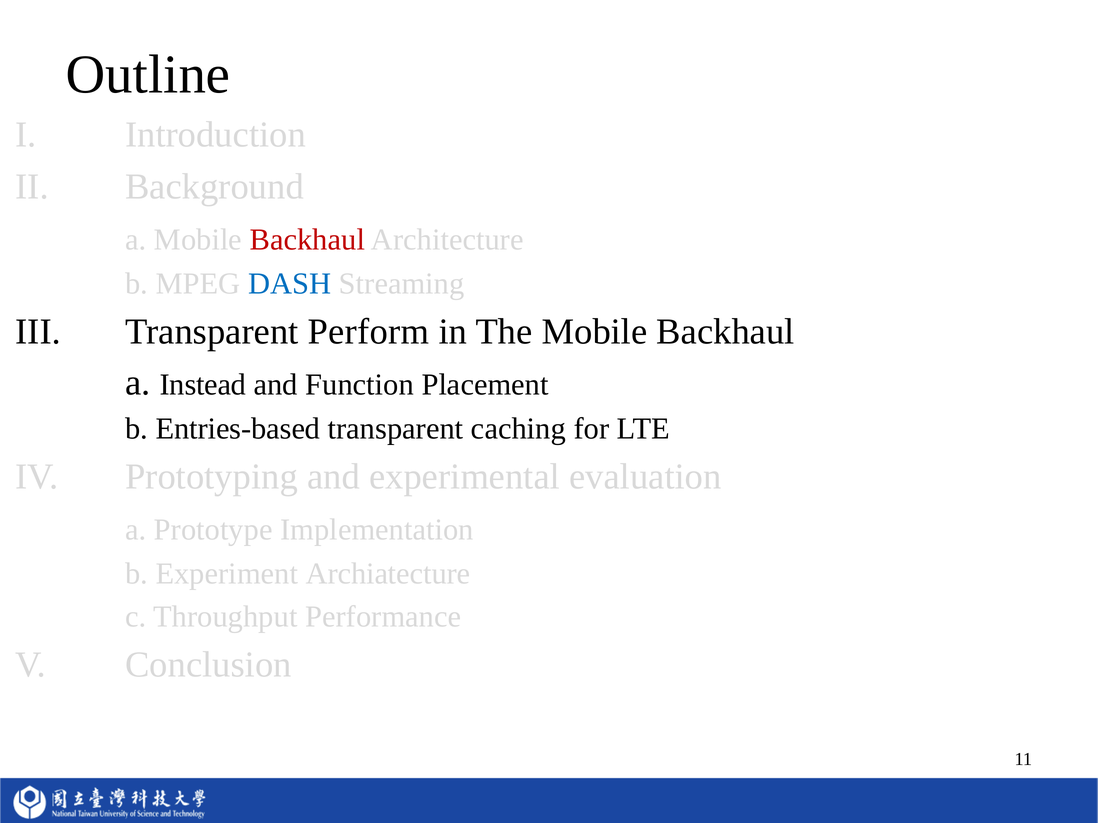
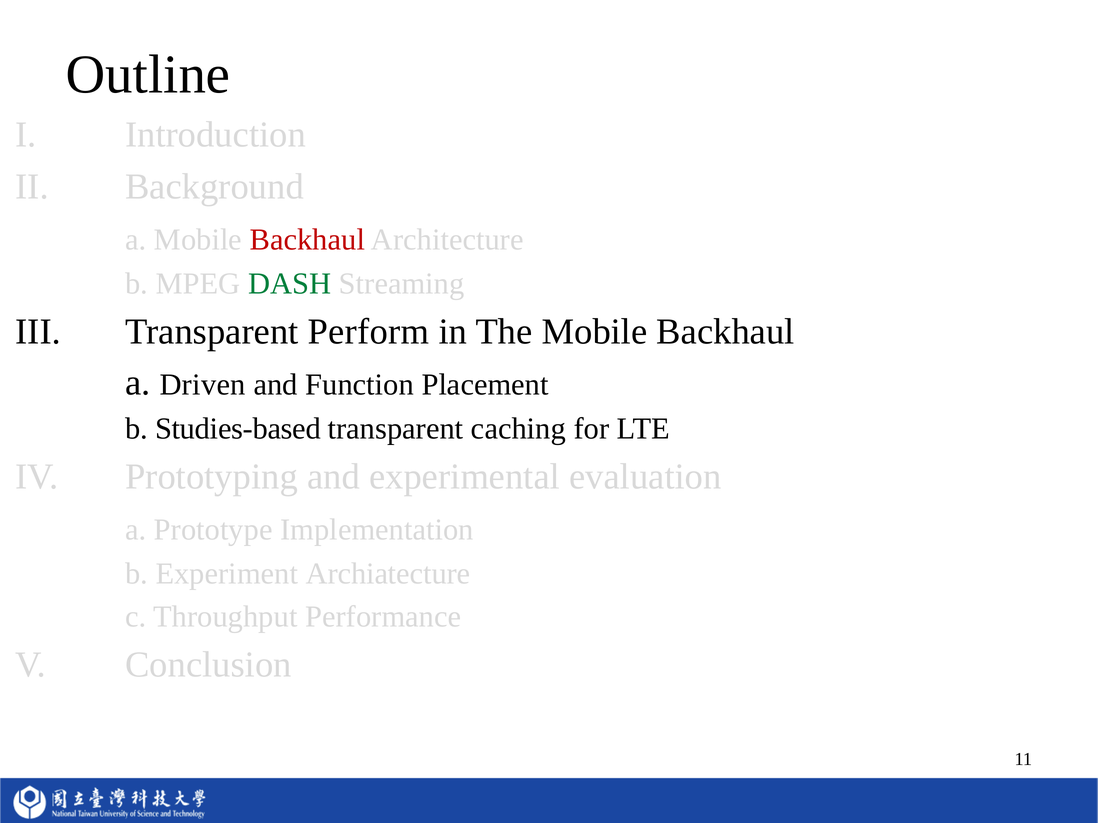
DASH colour: blue -> green (290, 284)
Instead: Instead -> Driven (203, 385)
Entries-based: Entries-based -> Studies-based (238, 429)
